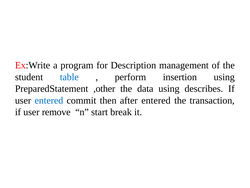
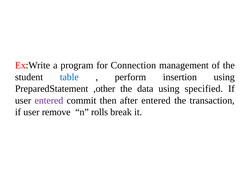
Description: Description -> Connection (133, 65)
describes: describes -> specified (204, 88)
entered colour: blue -> purple (49, 100)
start: start -> rolls (100, 112)
